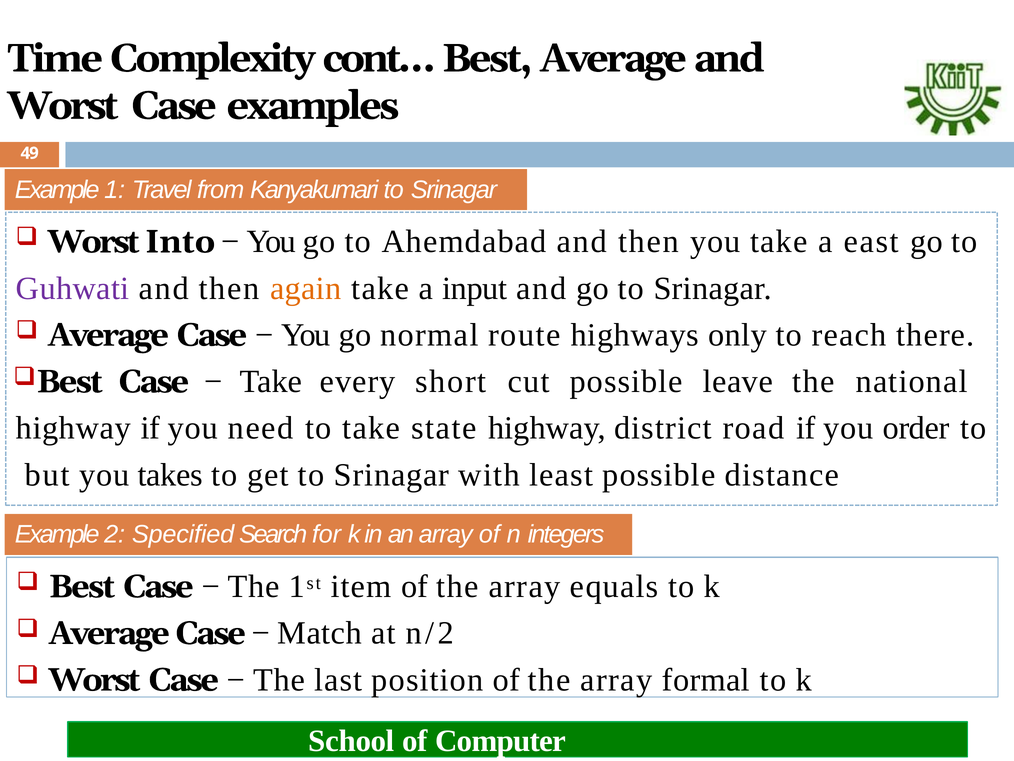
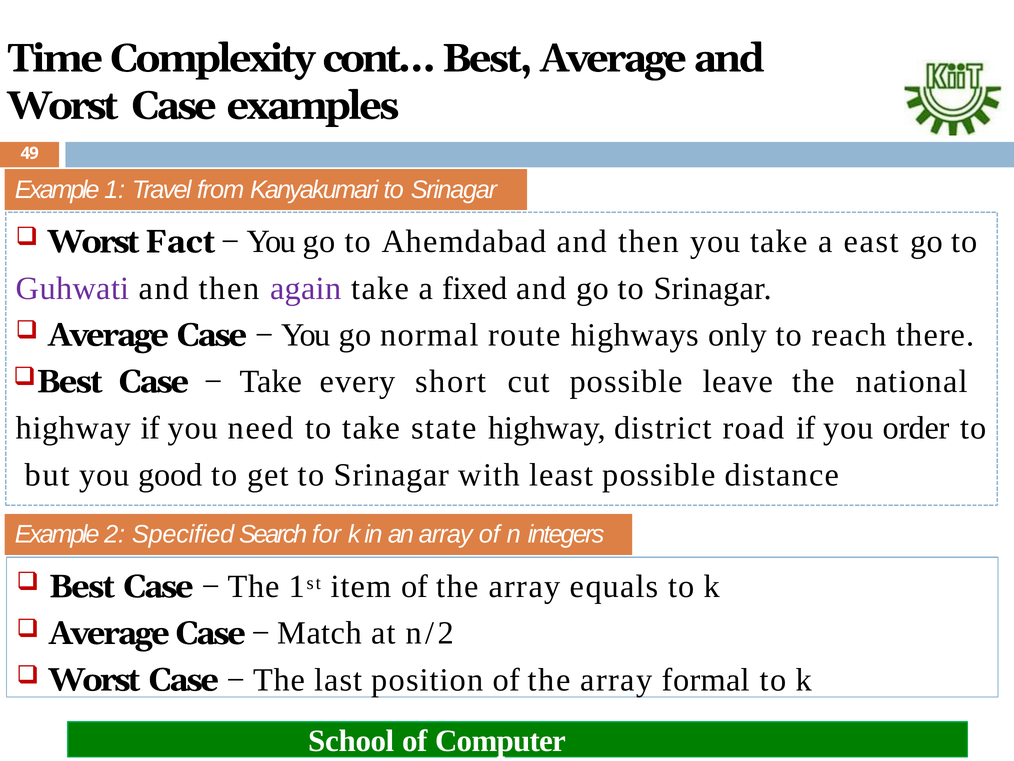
Into: Into -> Fact (180, 242)
again colour: orange -> purple (306, 288)
input: input -> fixed (475, 288)
takes: takes -> good (170, 475)
